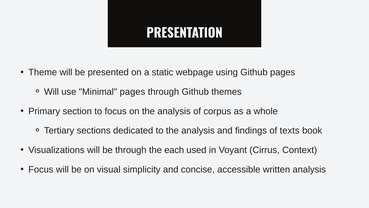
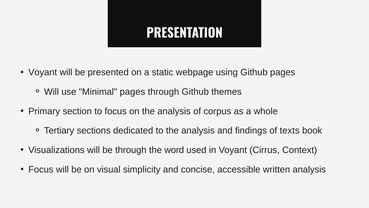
Theme: Theme -> Voyant (43, 72)
each: each -> word (174, 150)
